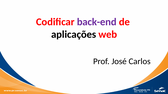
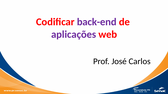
aplicações colour: black -> purple (74, 35)
